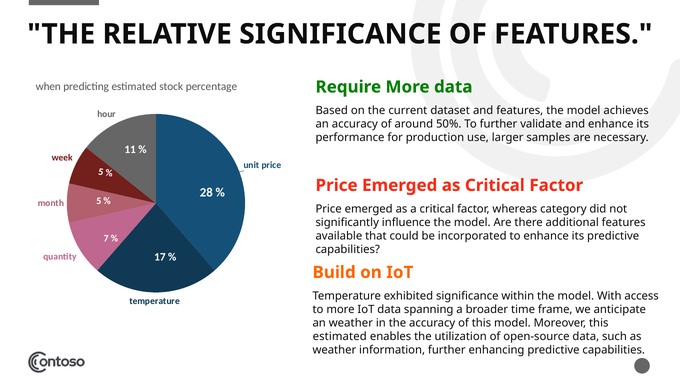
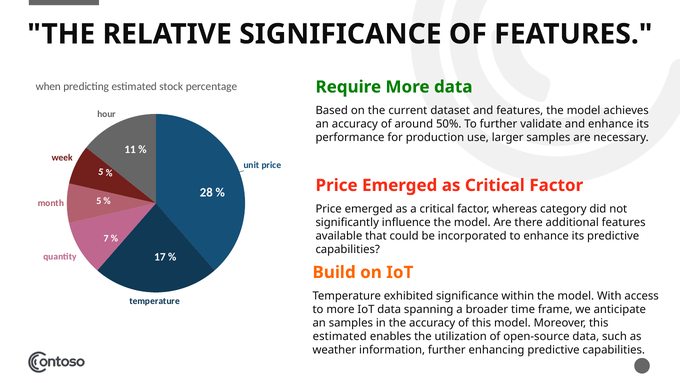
an weather: weather -> samples (351, 323)
